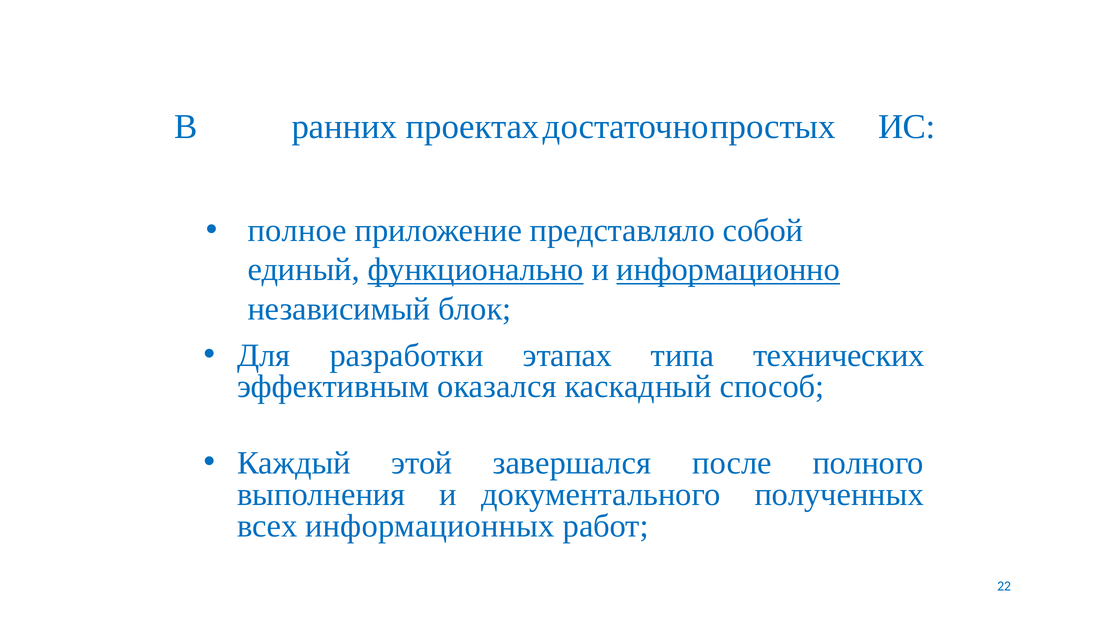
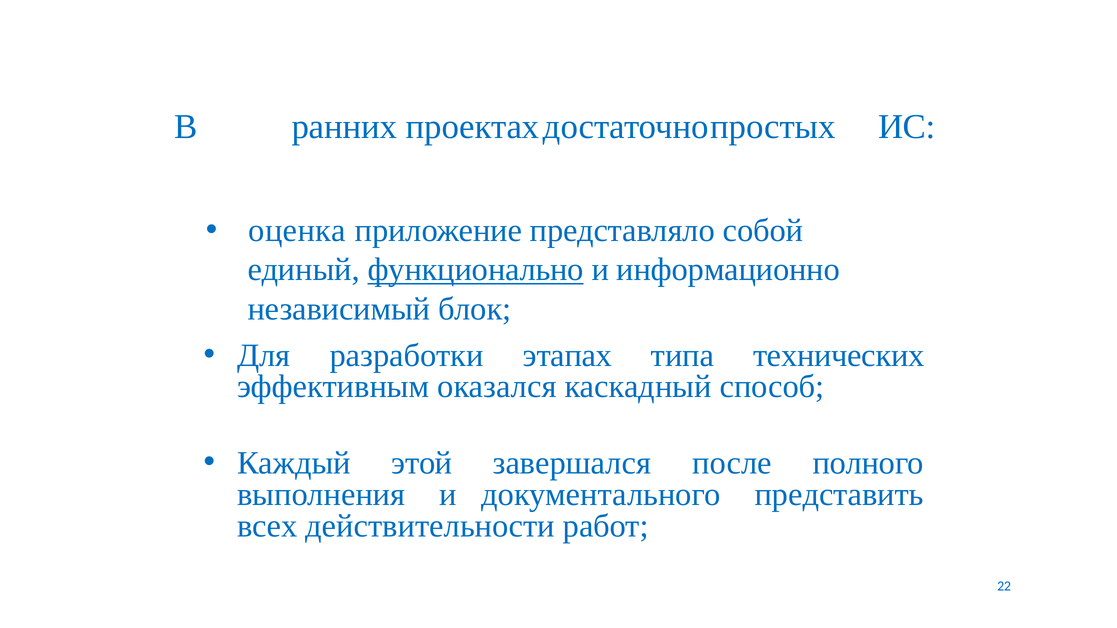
полное: полное -> оценка (297, 231)
информационно underline: present -> none (728, 270)
полученных: полученных -> представить (839, 495)
информационных: информационных -> действительности (430, 526)
